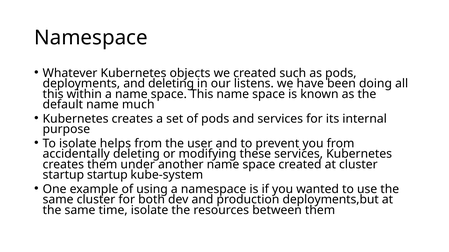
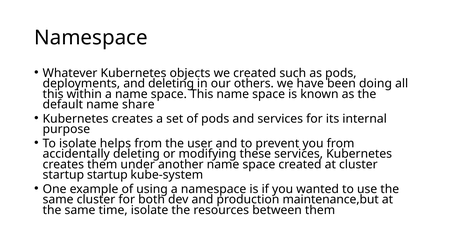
listens: listens -> others (254, 84)
much: much -> share (138, 105)
deployments,but: deployments,but -> maintenance,but (331, 200)
